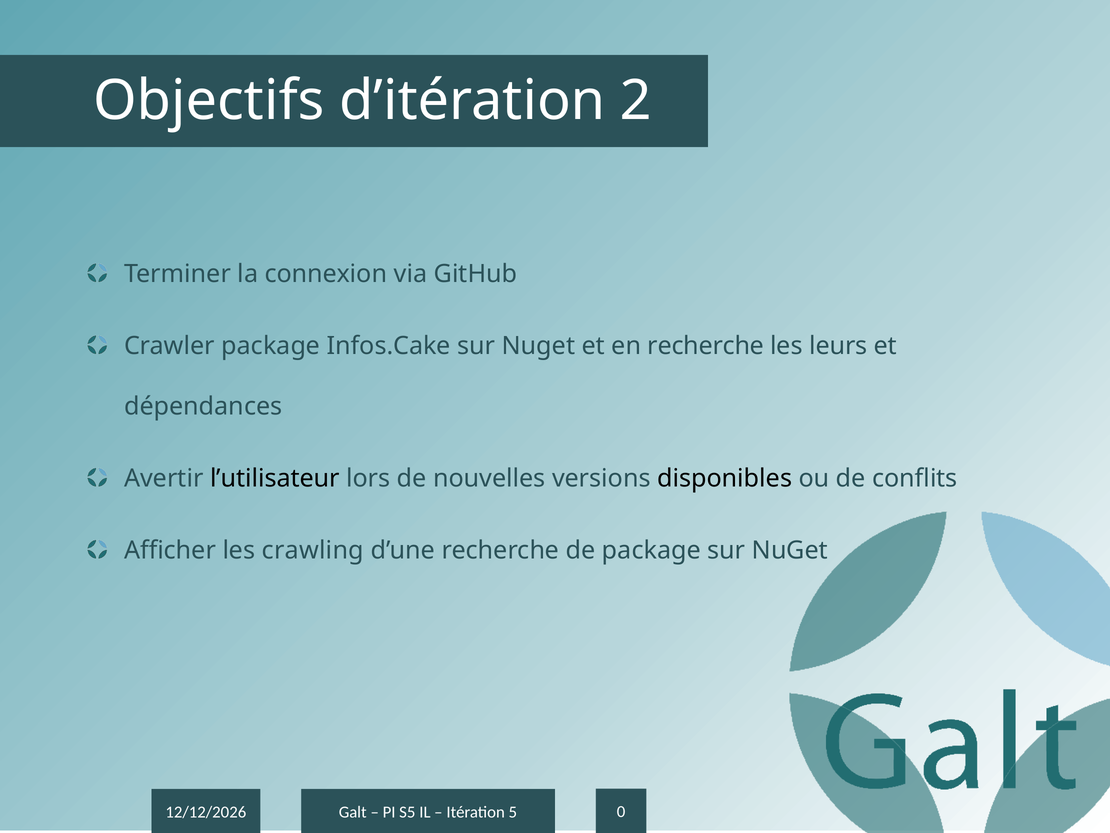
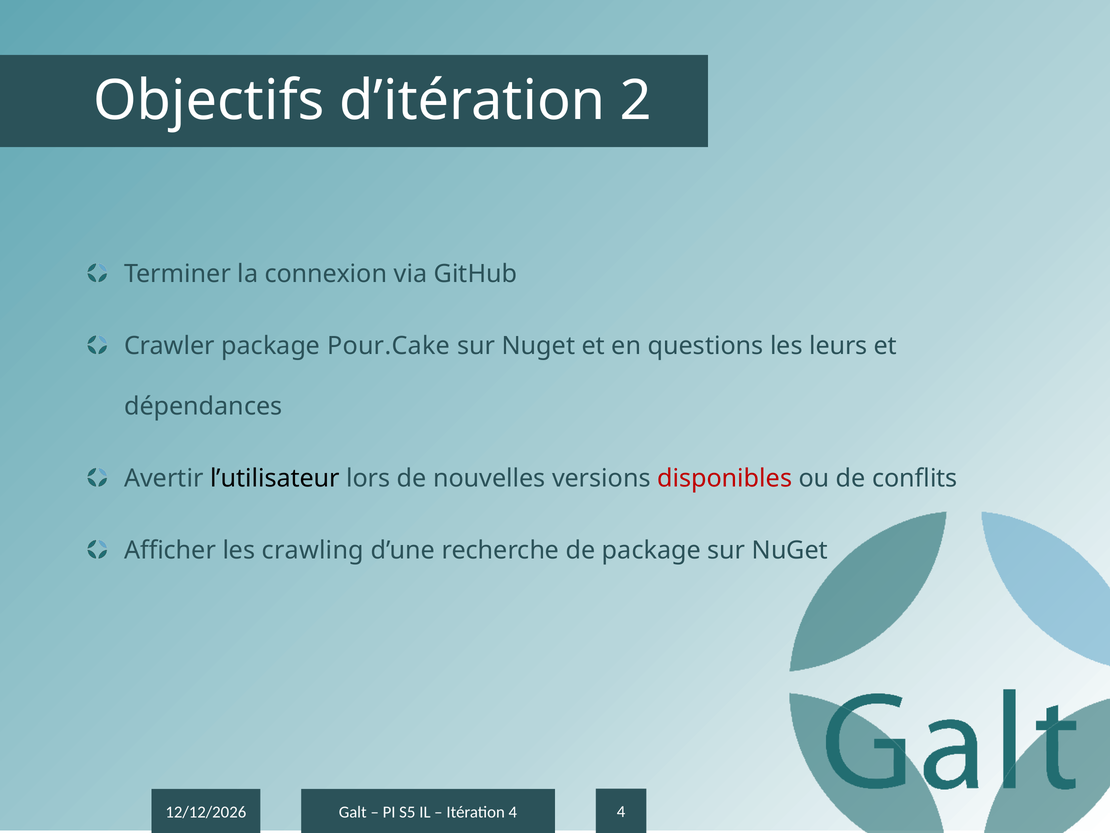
Infos.Cake: Infos.Cake -> Pour.Cake (389, 346)
en recherche: recherche -> questions (706, 346)
disponibles colour: black -> red (725, 478)
0: 0 -> 4 (621, 811)
Itération 5: 5 -> 4 (513, 812)
